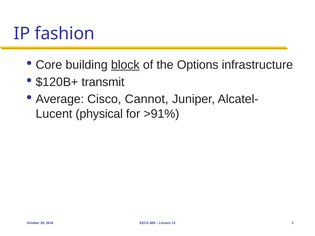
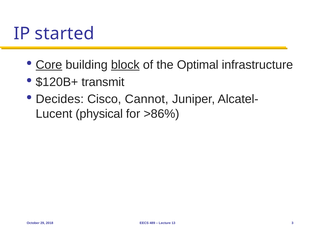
fashion: fashion -> started (65, 34)
Core underline: none -> present (49, 65)
Options: Options -> Optimal (198, 65)
Average: Average -> Decides (60, 99)
>91%: >91% -> >86% (161, 114)
